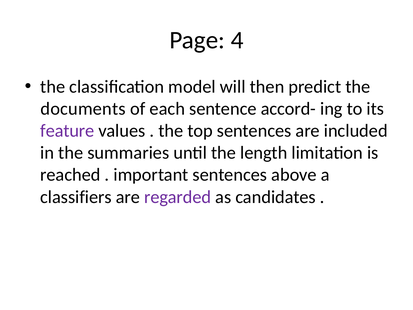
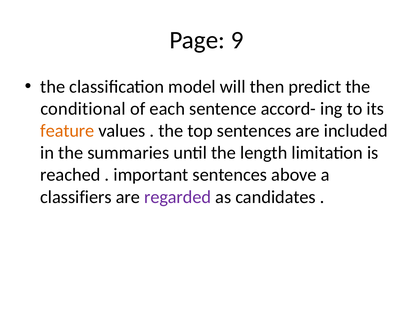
4: 4 -> 9 (237, 40)
documents: documents -> conditional (83, 109)
feature colour: purple -> orange (67, 131)
